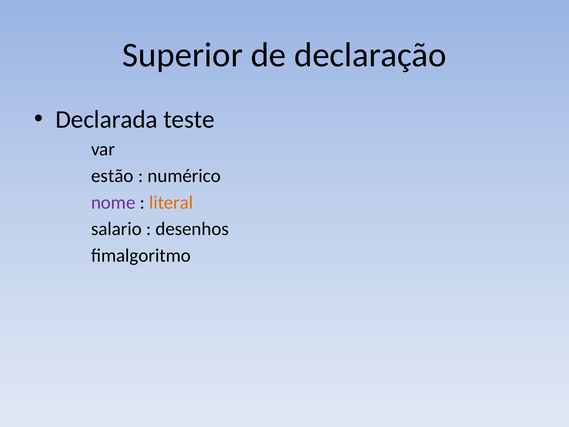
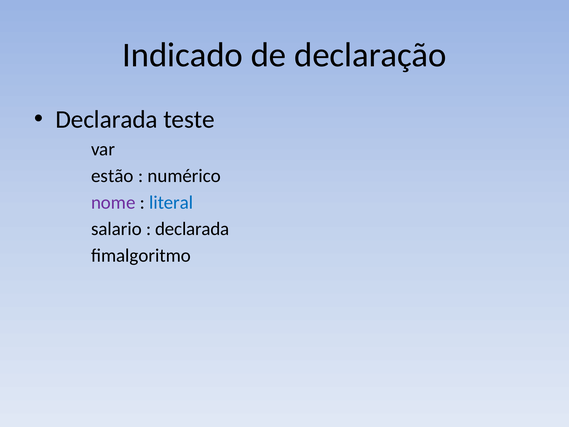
Superior: Superior -> Indicado (183, 55)
literal colour: orange -> blue (171, 202)
desenhos: desenhos -> declarada (192, 229)
